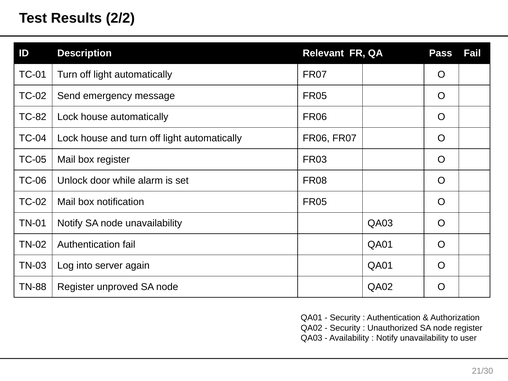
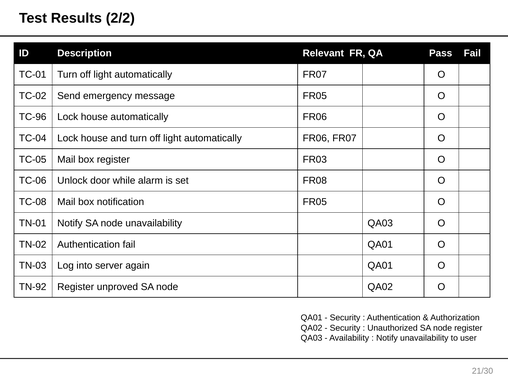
TC-82: TC-82 -> TC-96 (33, 117)
TC-02: TC-02 -> TC-08 (33, 202)
TN-88: TN-88 -> TN-92 (33, 287)
